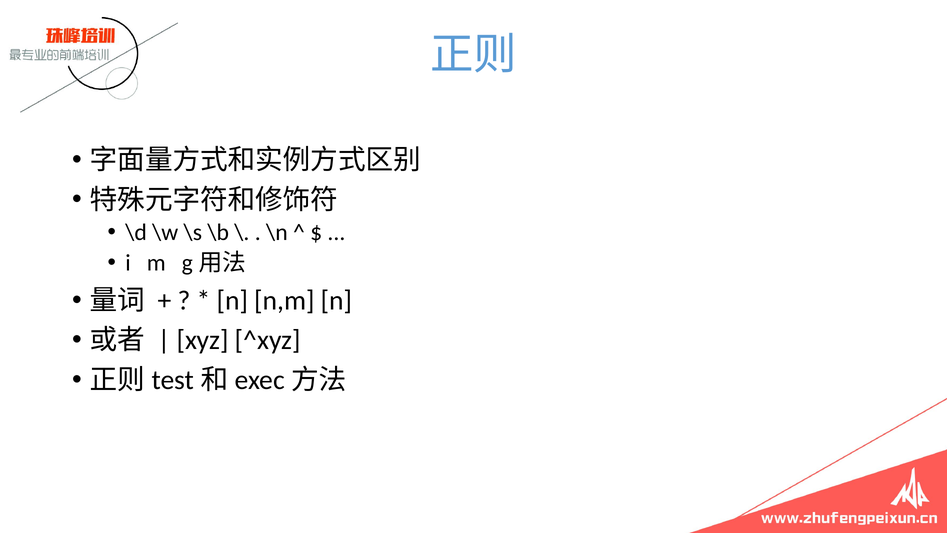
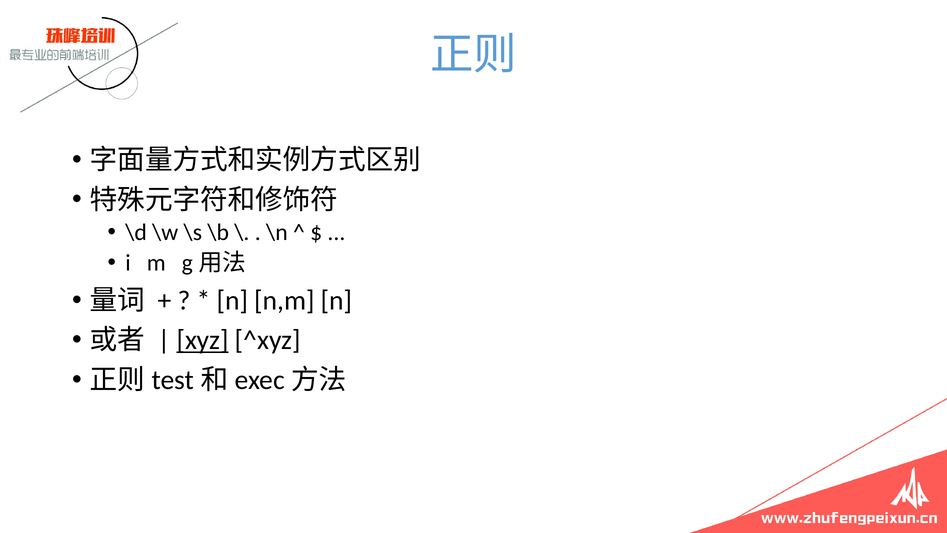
xyz underline: none -> present (203, 340)
